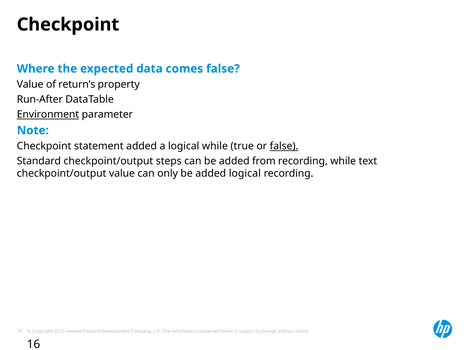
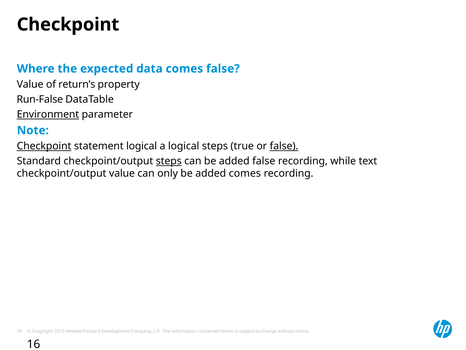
Run-After: Run-After -> Run-False (40, 99)
Checkpoint underline: none -> present (44, 146)
statement added: added -> logical (142, 146)
logical while: while -> steps (215, 146)
steps underline: none -> present (169, 161)
added from: from -> false (264, 161)
added logical: logical -> comes (245, 173)
